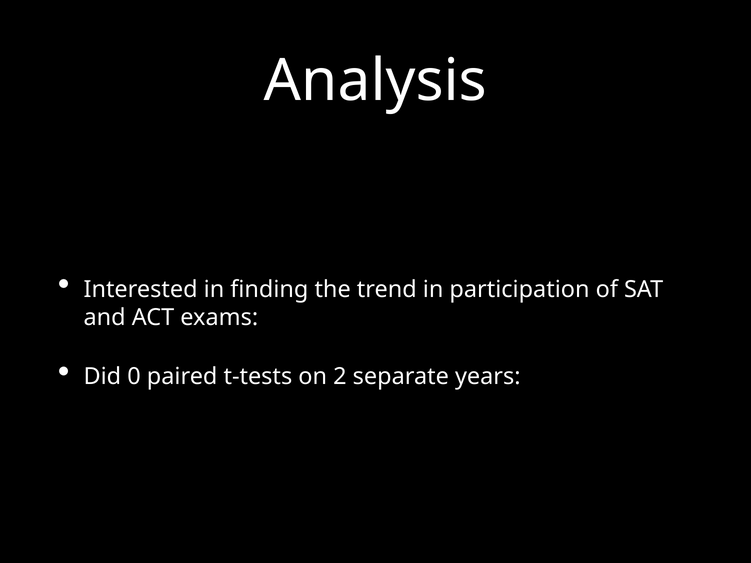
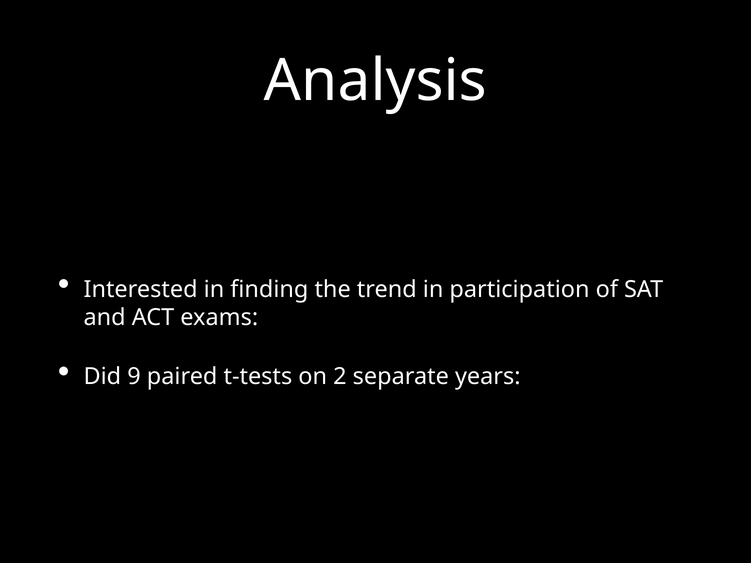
0: 0 -> 9 (134, 377)
